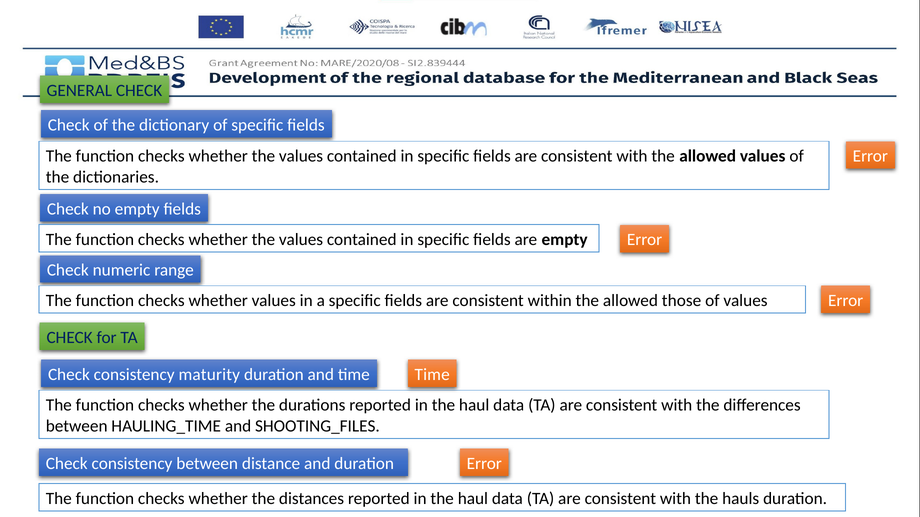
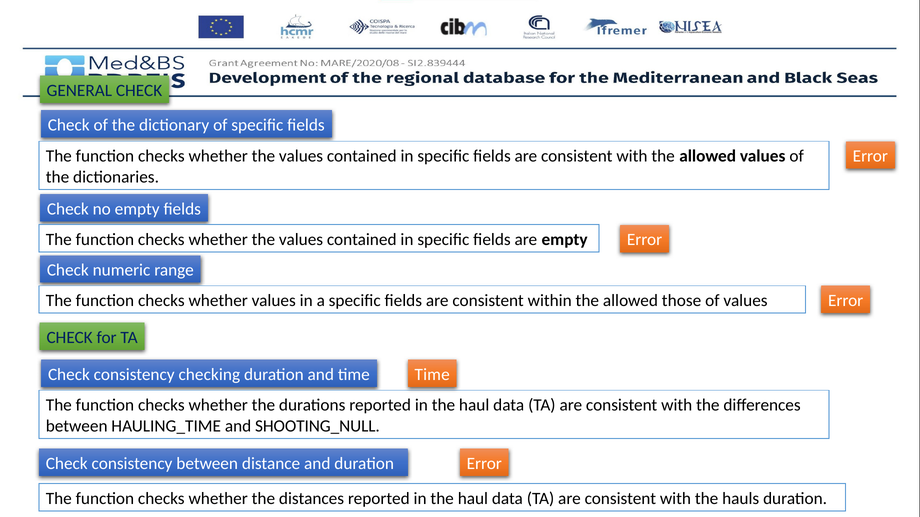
maturity: maturity -> checking (209, 375)
SHOOTING_FILES: SHOOTING_FILES -> SHOOTING_NULL (317, 426)
